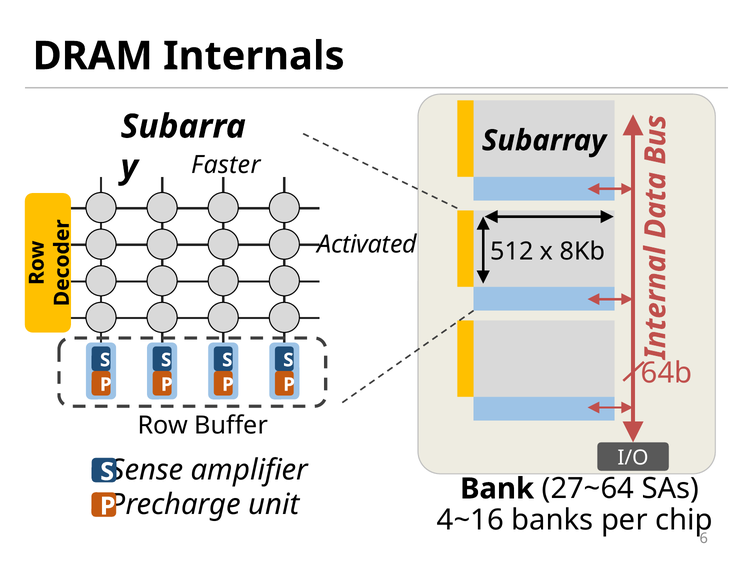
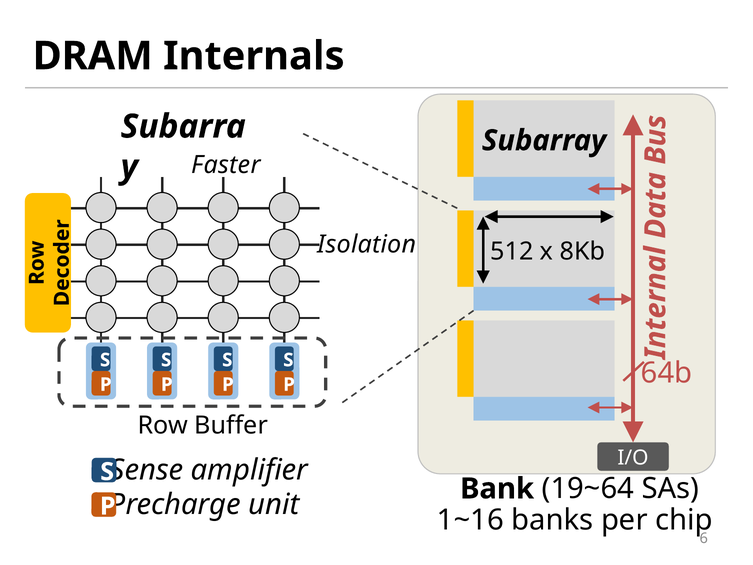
Activated: Activated -> Isolation (367, 244)
27~64: 27~64 -> 19~64 (588, 489)
4~16: 4~16 -> 1~16 (470, 520)
